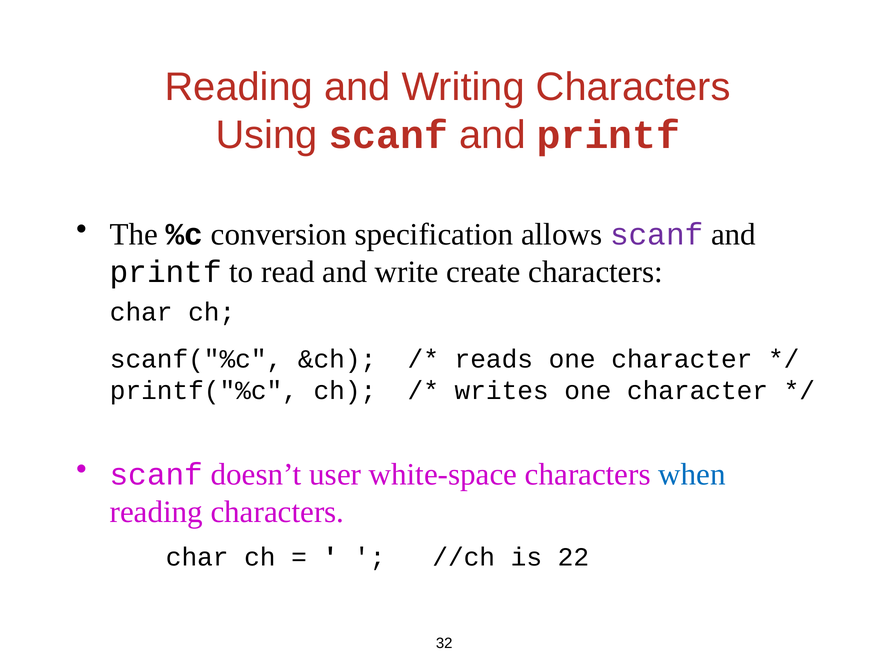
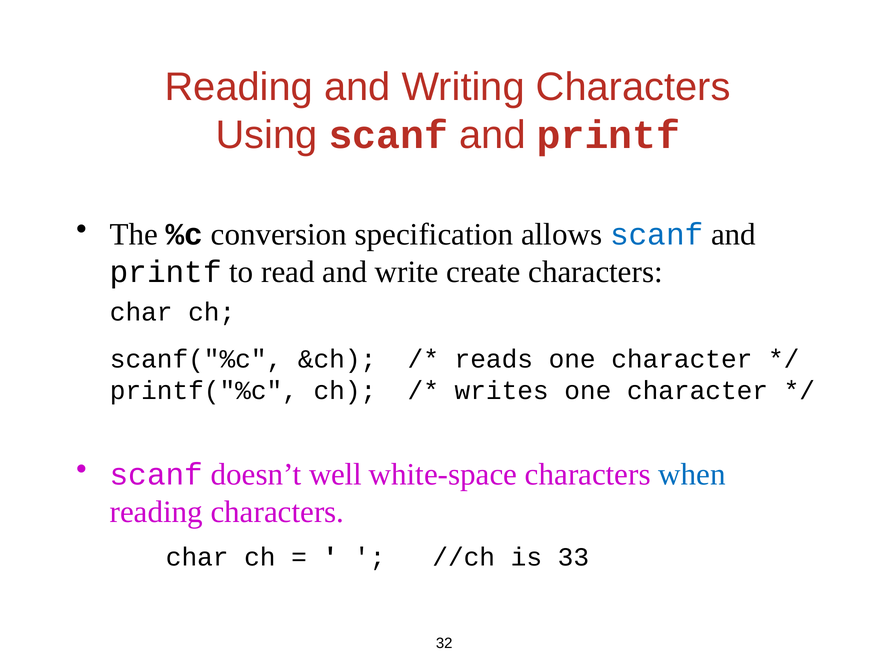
scanf colour: purple -> blue (657, 234)
user: user -> well (335, 475)
22: 22 -> 33 (573, 557)
